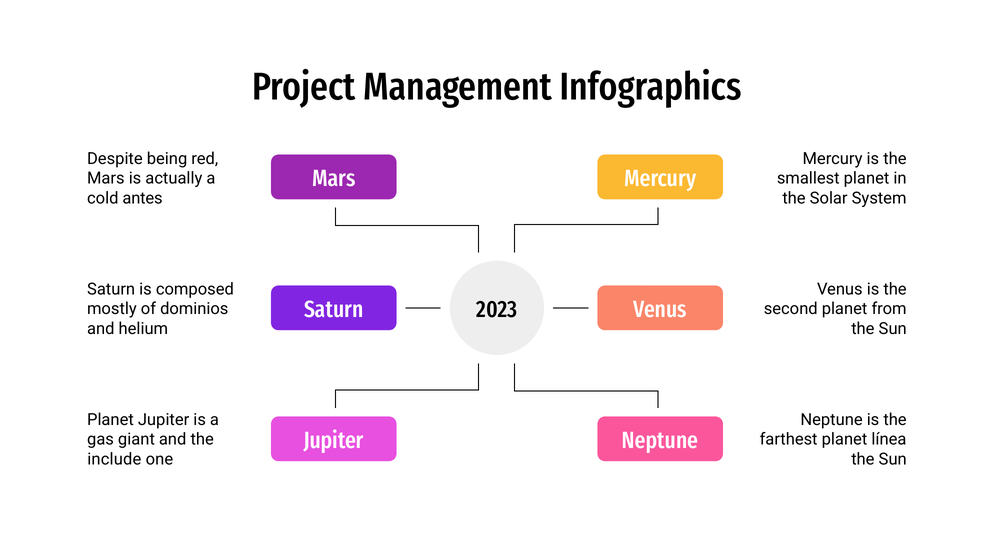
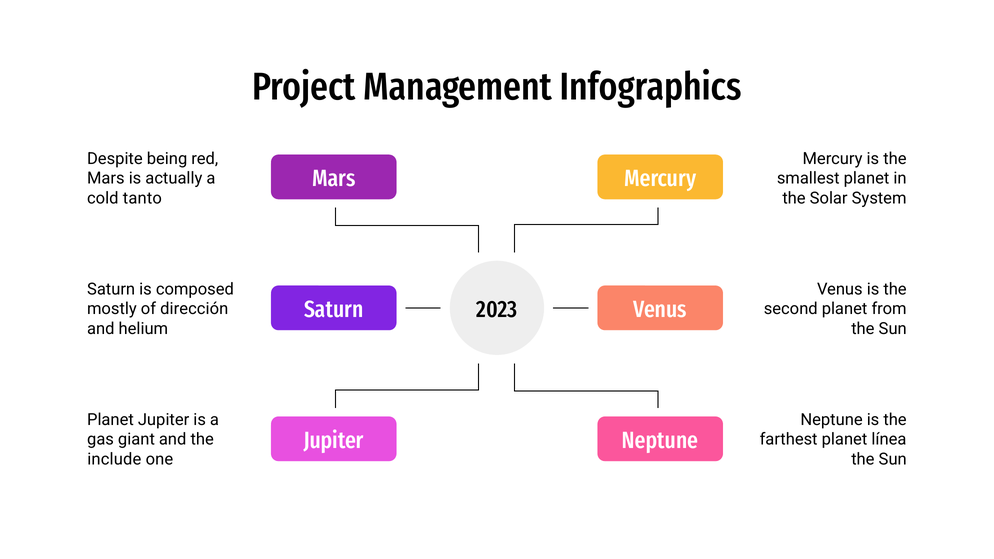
antes: antes -> tanto (142, 198)
dominios: dominios -> dirección (194, 309)
